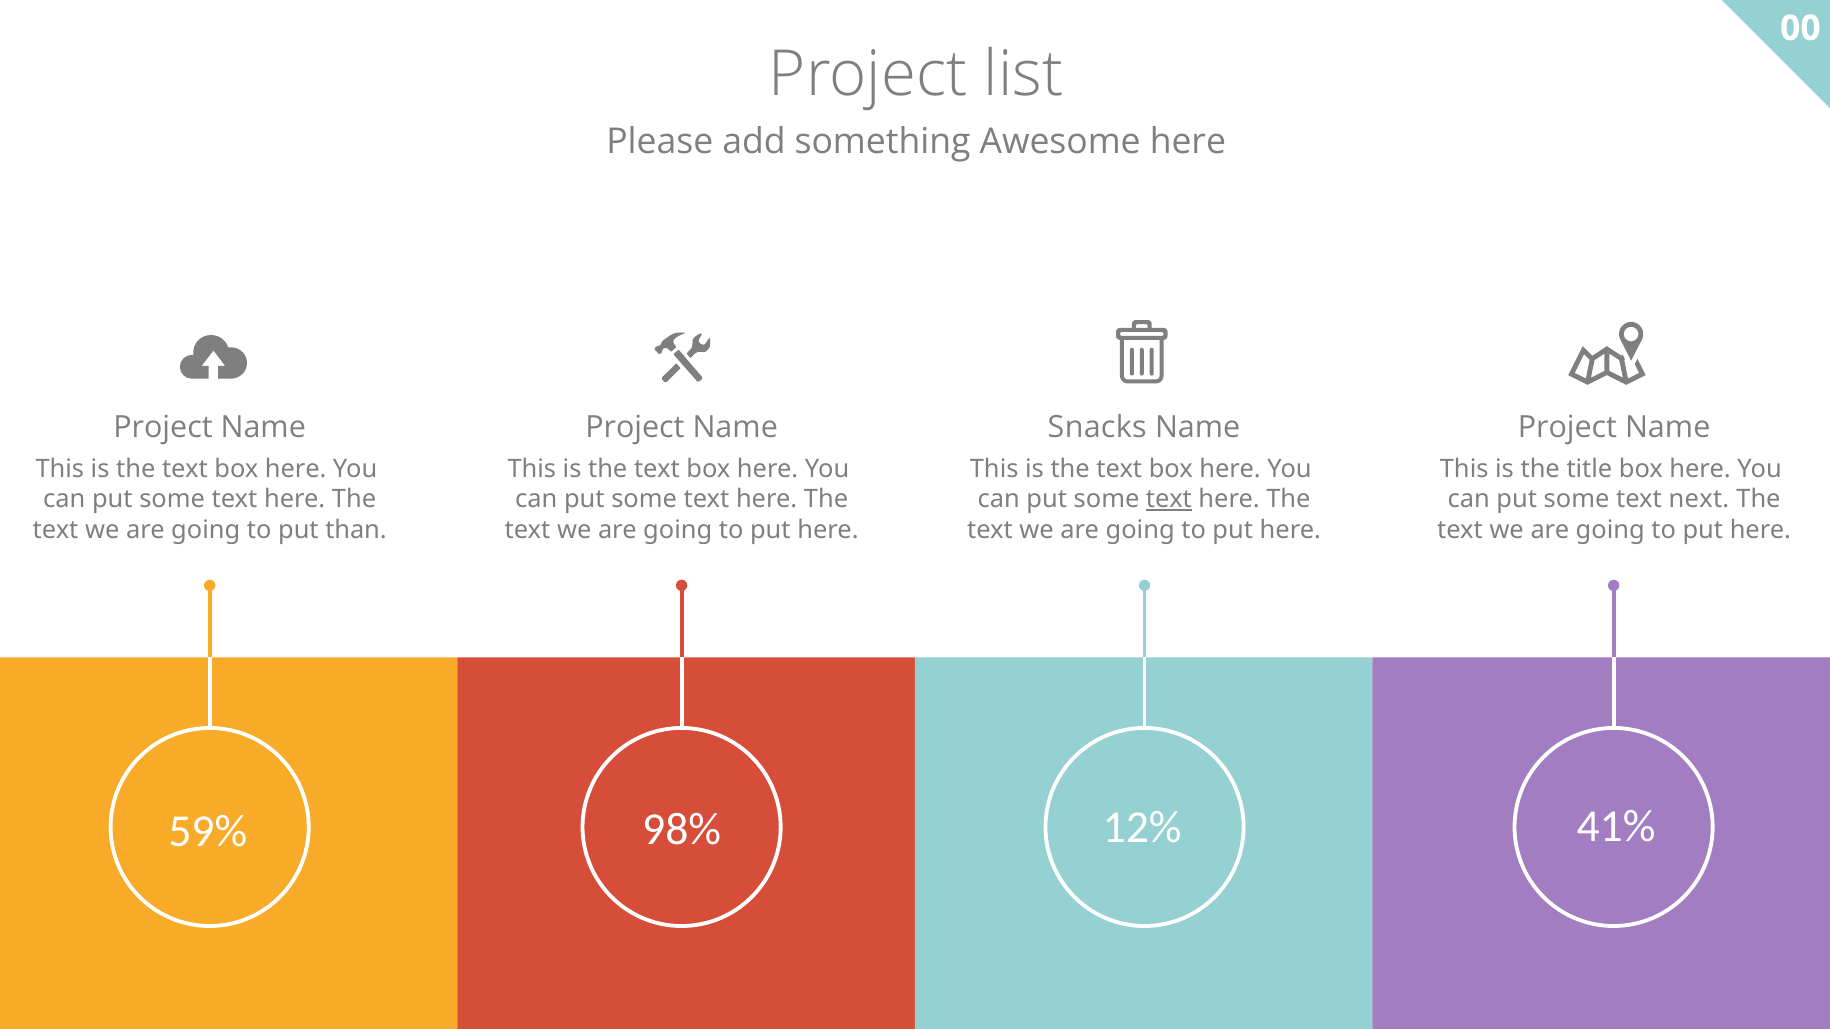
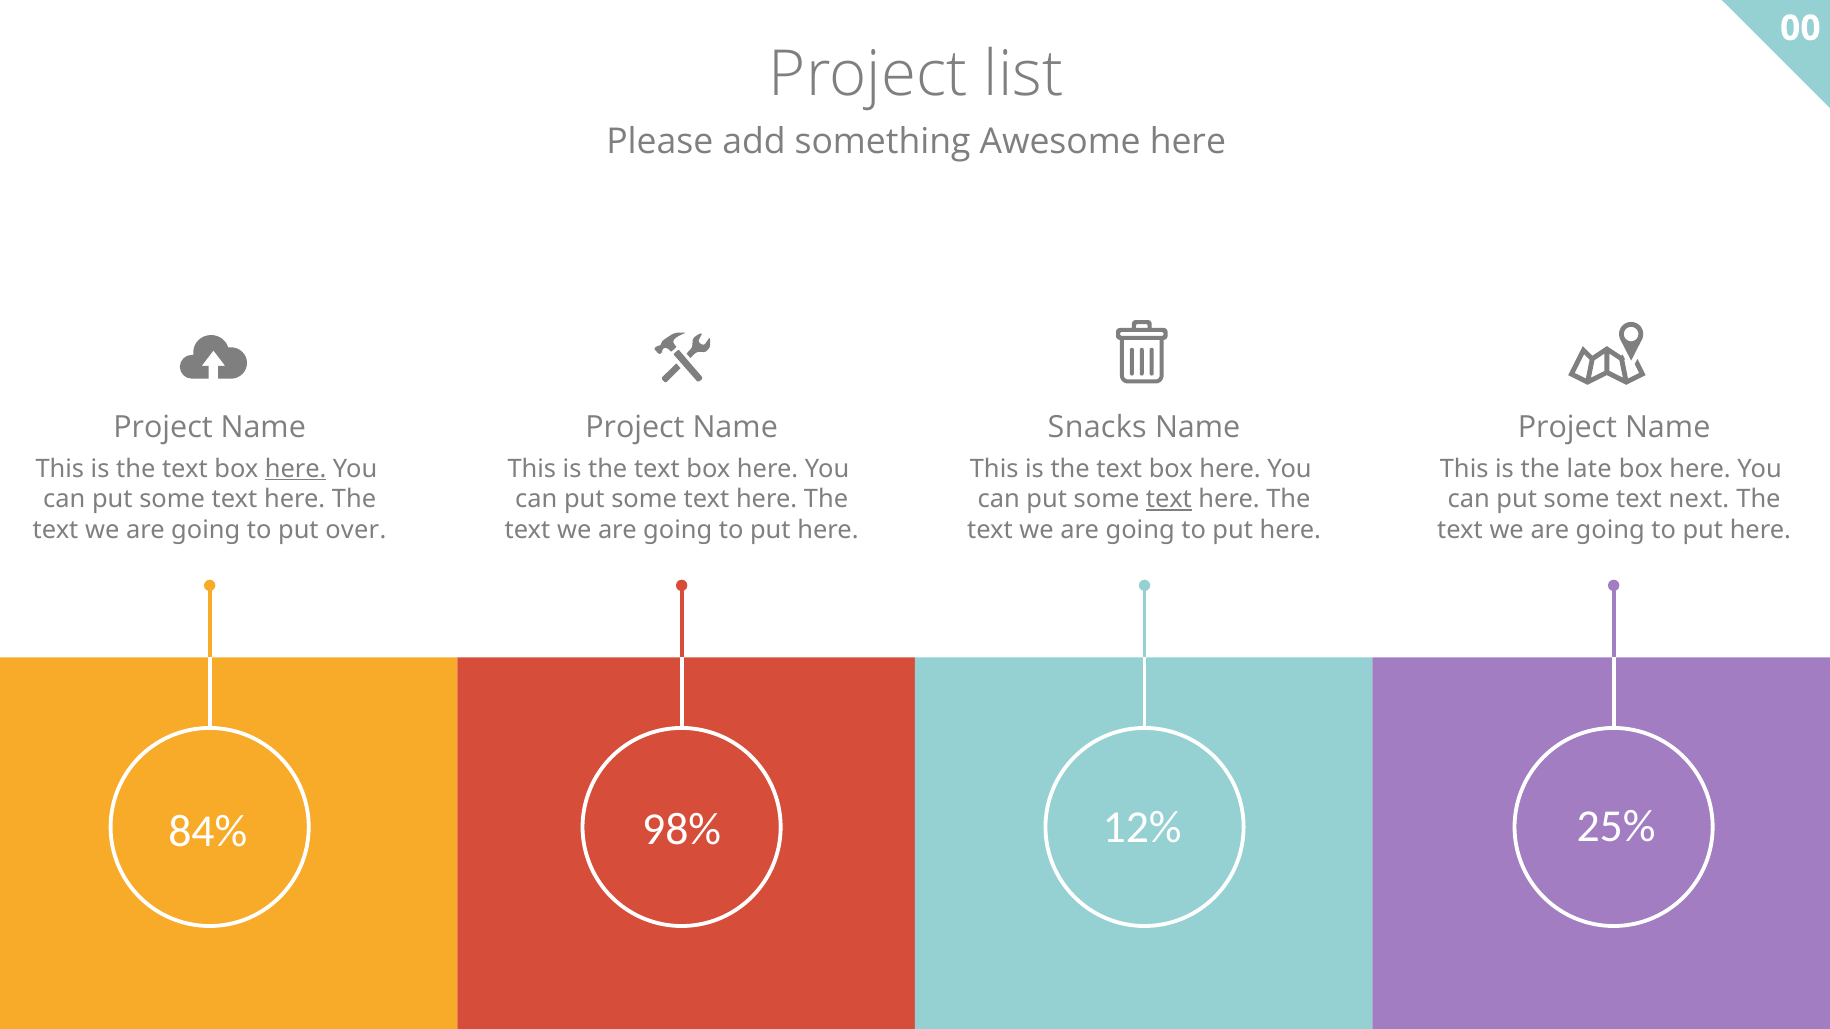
here underline: none -> present (296, 469)
title: title -> late (1589, 469)
than: than -> over (356, 530)
59%: 59% -> 84% (208, 832)
41%: 41% -> 25% (1616, 827)
